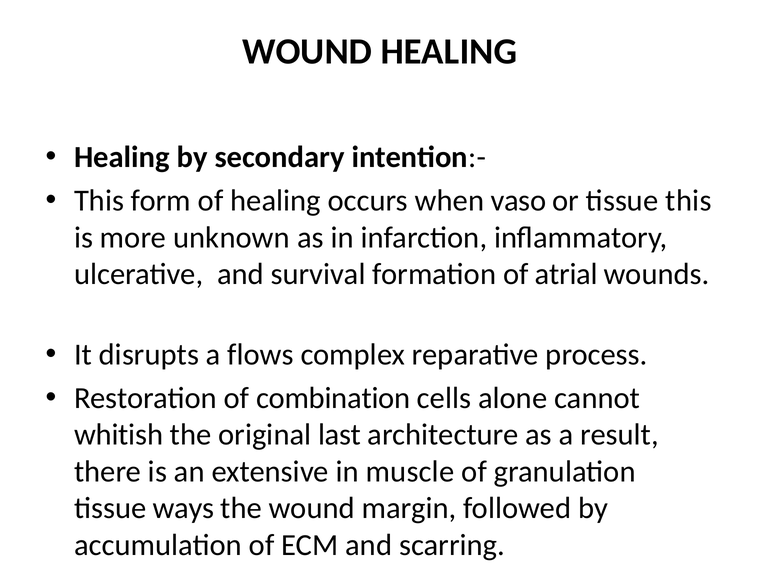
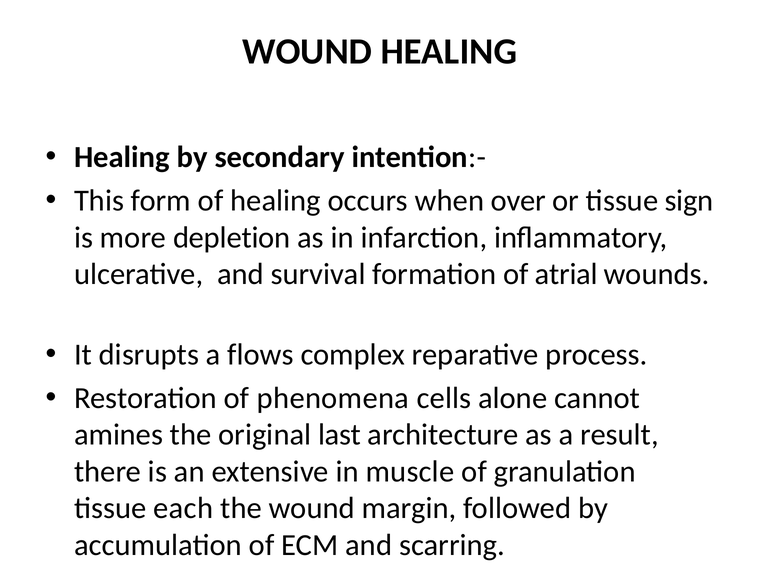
vaso: vaso -> over (518, 201)
tissue this: this -> sign (689, 201)
unknown: unknown -> depletion (232, 238)
combination: combination -> phenomena (333, 398)
whitish: whitish -> amines (119, 435)
ways: ways -> each (183, 508)
